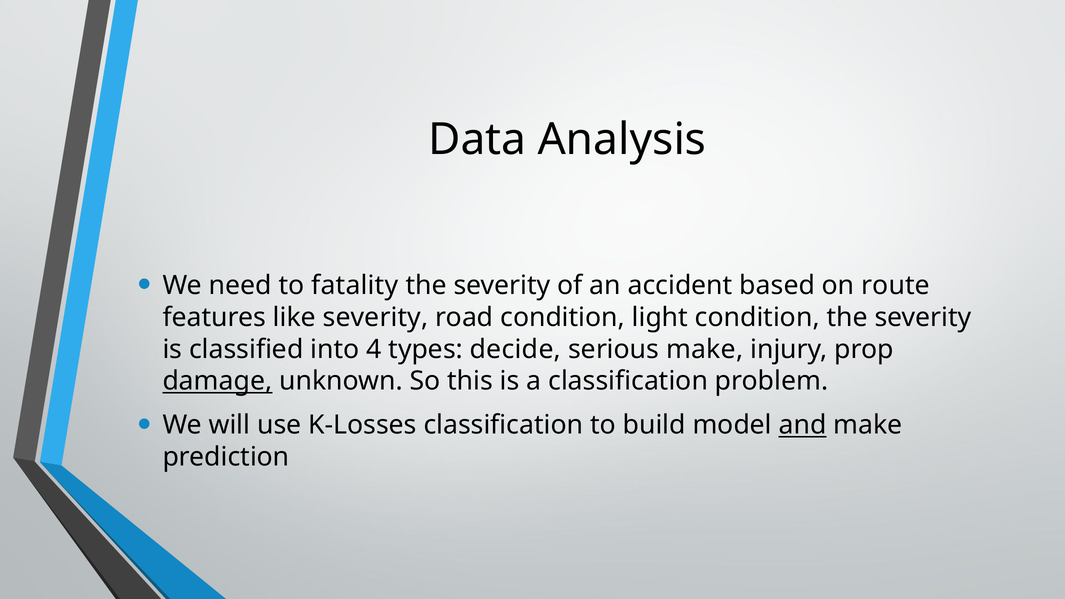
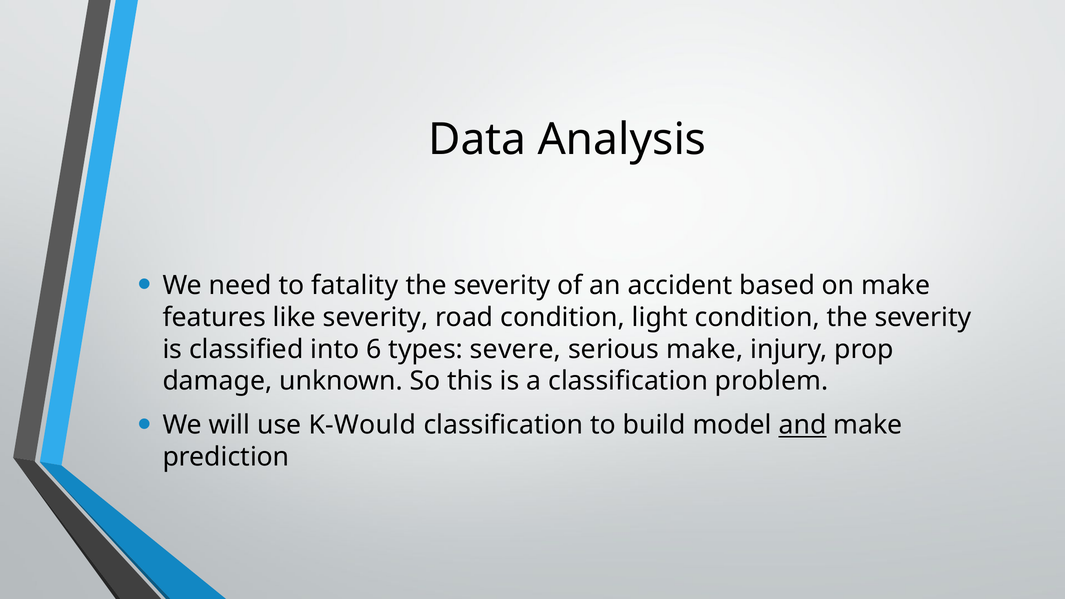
on route: route -> make (896, 285)
4: 4 -> 6 (374, 349)
decide: decide -> severe (515, 349)
damage underline: present -> none (217, 381)
K-Losses: K-Losses -> K-Would (362, 425)
